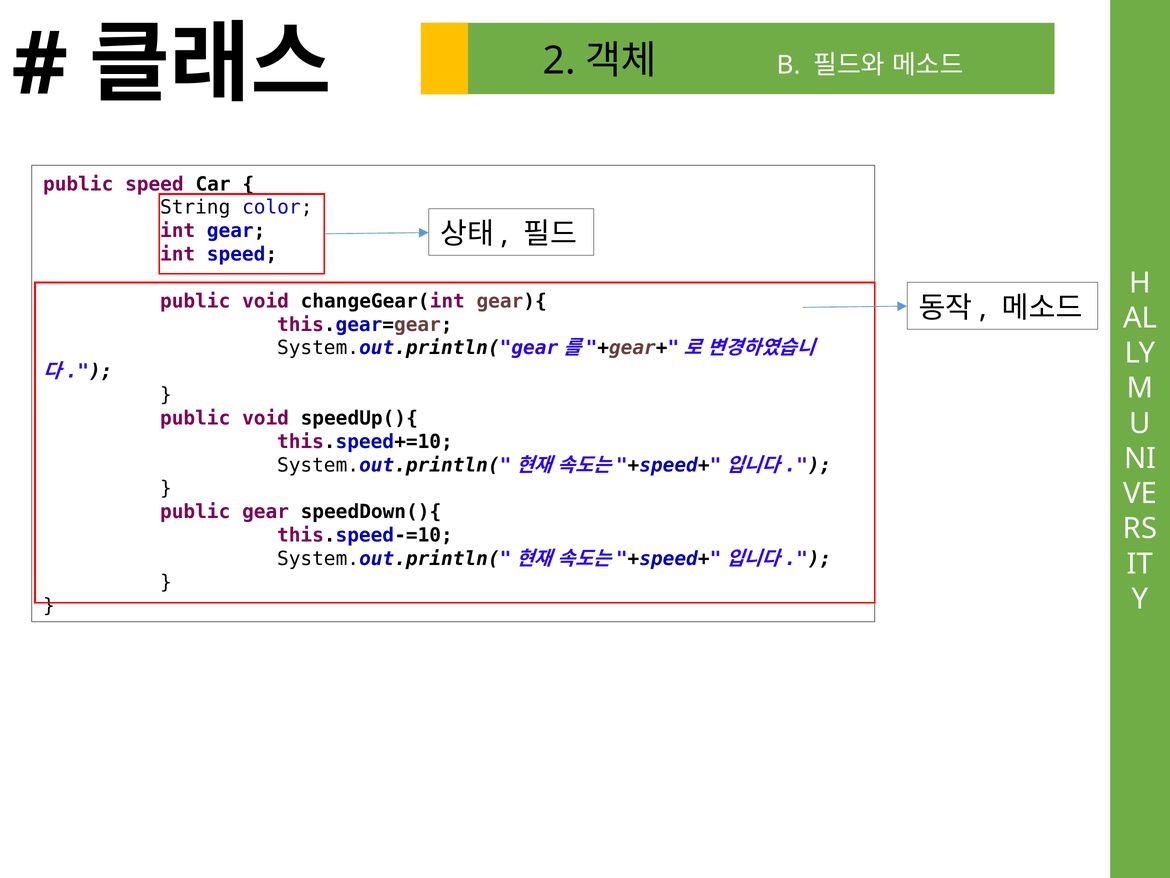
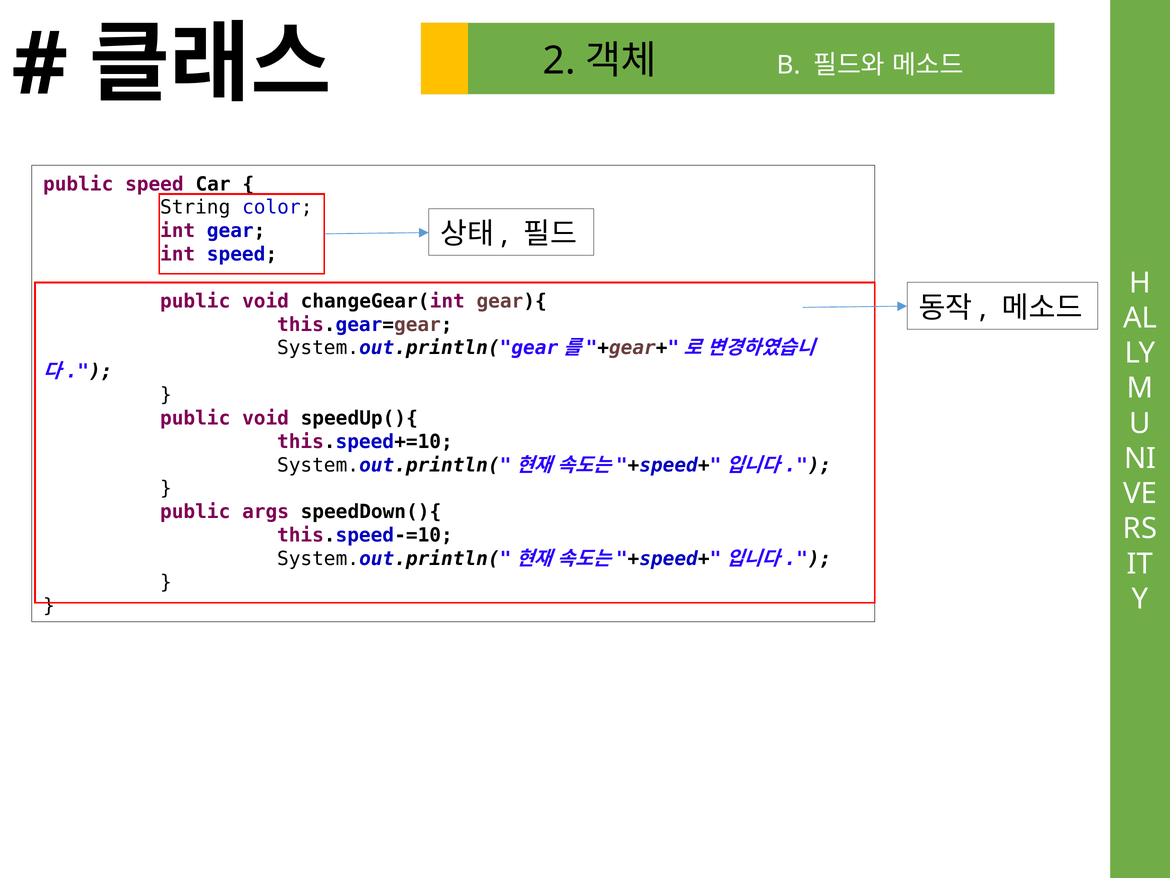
public gear: gear -> args (266, 512)
